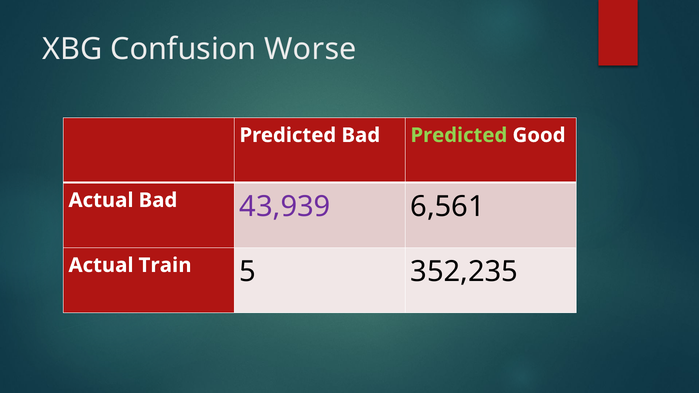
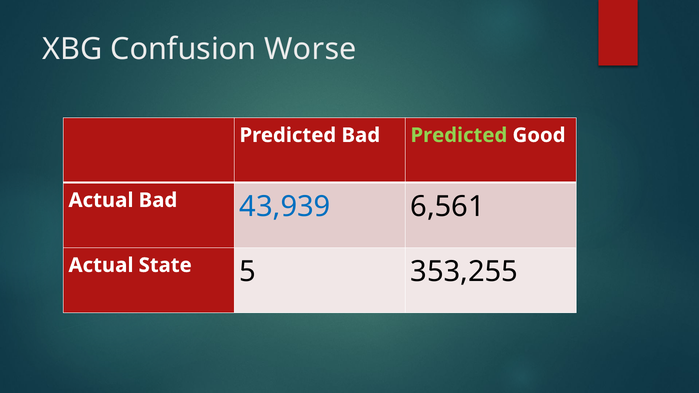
43,939 colour: purple -> blue (285, 207)
Train: Train -> State (165, 265)
352,235: 352,235 -> 353,255 (464, 272)
